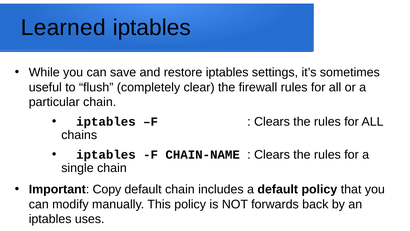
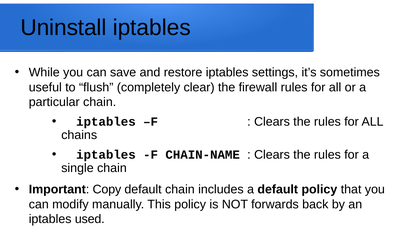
Learned: Learned -> Uninstall (64, 28)
uses: uses -> used (90, 219)
